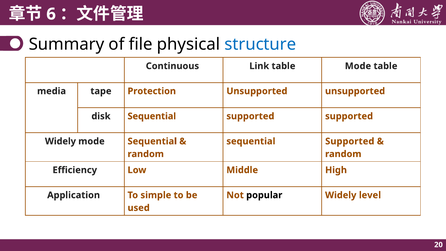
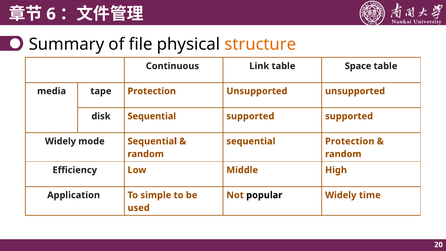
structure colour: blue -> orange (260, 44)
table Mode: Mode -> Space (358, 66)
Supported: Supported -> Protection (350, 141)
level: level -> time (370, 195)
